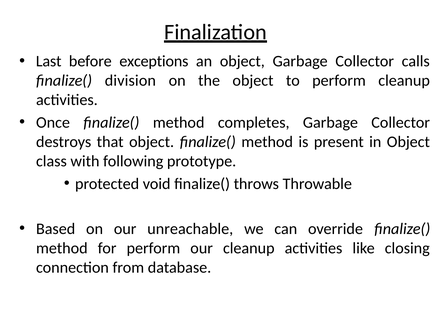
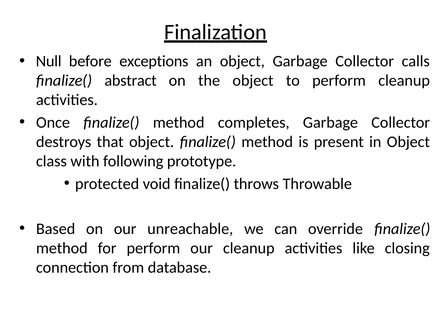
Last: Last -> Null (49, 61)
division: division -> abstract (131, 81)
